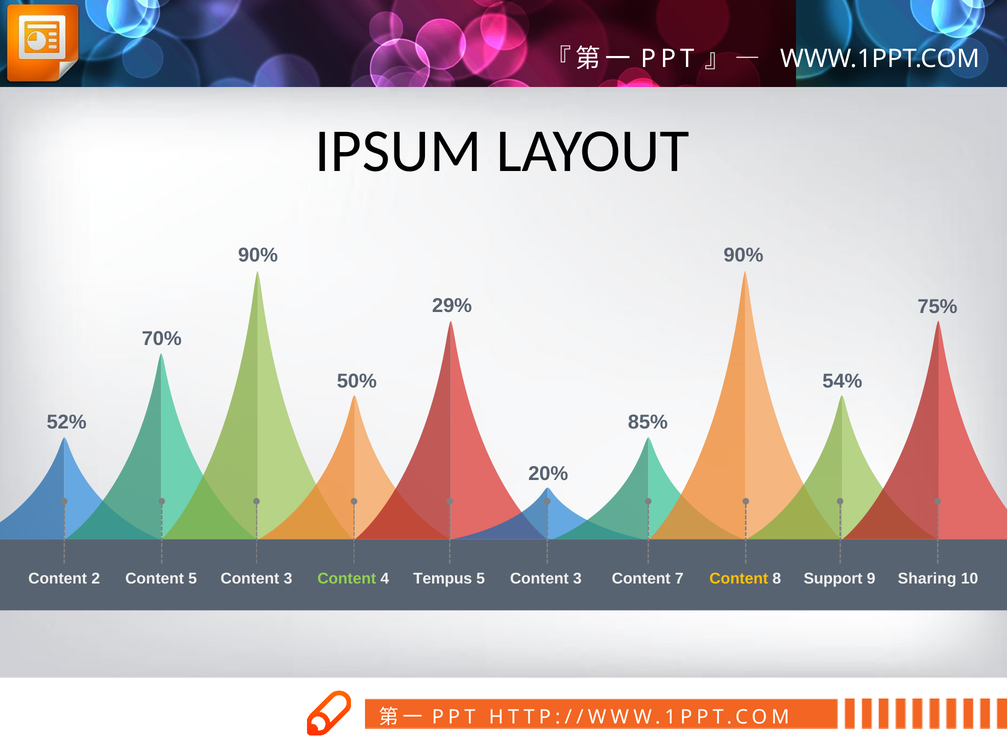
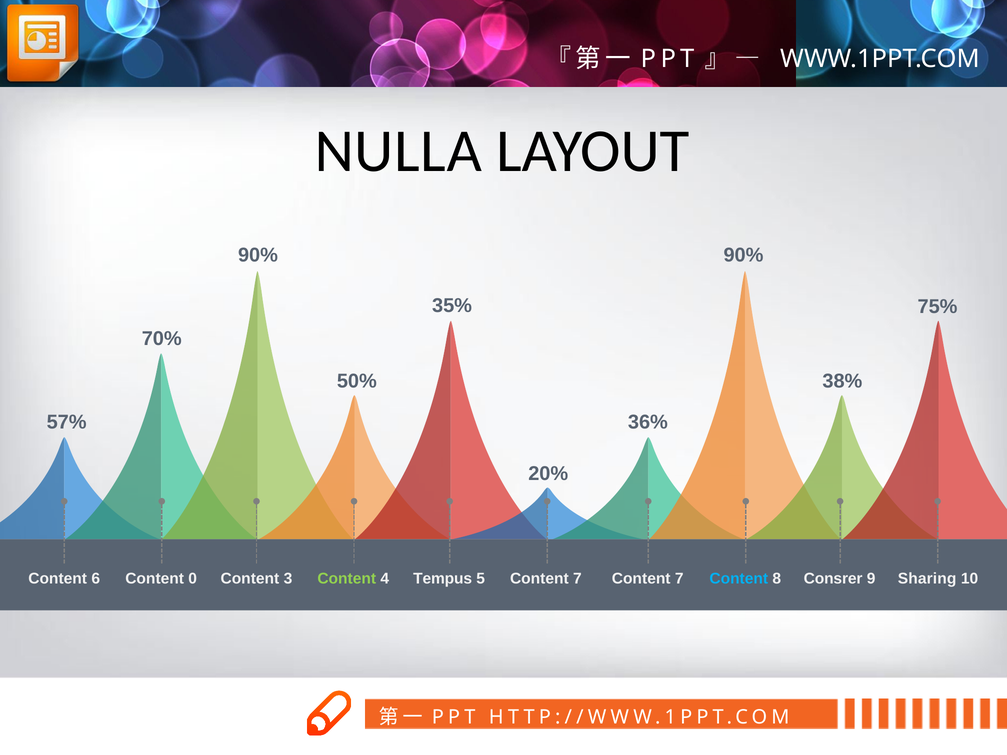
IPSUM: IPSUM -> NULLA (398, 151)
29%: 29% -> 35% (452, 306)
54%: 54% -> 38% (842, 381)
52%: 52% -> 57% (67, 422)
85%: 85% -> 36% (648, 422)
2: 2 -> 6 (96, 579)
Content 5: 5 -> 0 (193, 579)
3: 3 -> 7 (577, 579)
Content colour: yellow -> light blue (739, 579)
Support: Support -> Consrer (833, 579)
